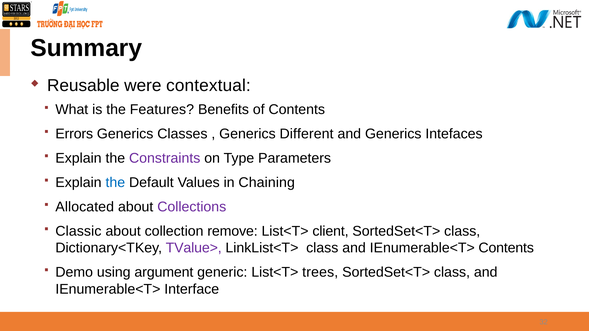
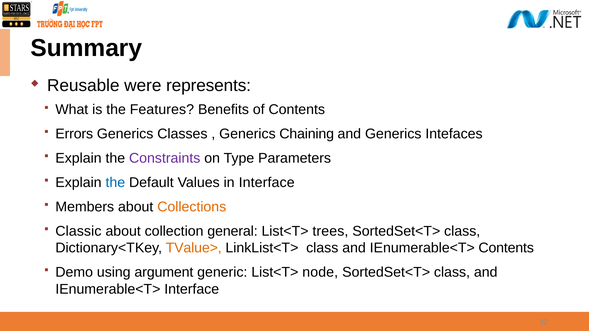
contextual: contextual -> represents (209, 86)
Different: Different -> Chaining (307, 134)
in Chaining: Chaining -> Interface (267, 183)
Allocated: Allocated -> Members (85, 207)
Collections colour: purple -> orange (192, 207)
remove: remove -> general (233, 231)
client: client -> trees (330, 231)
TValue> colour: purple -> orange (194, 248)
trees: trees -> node (320, 272)
